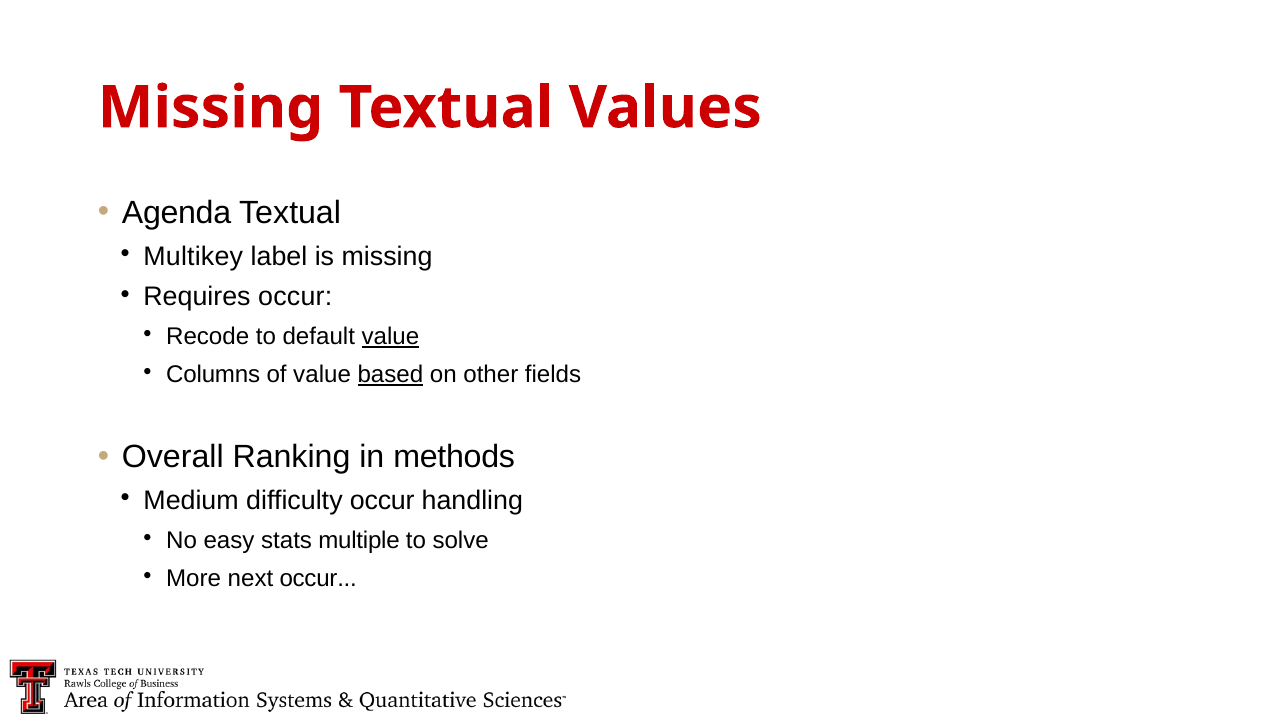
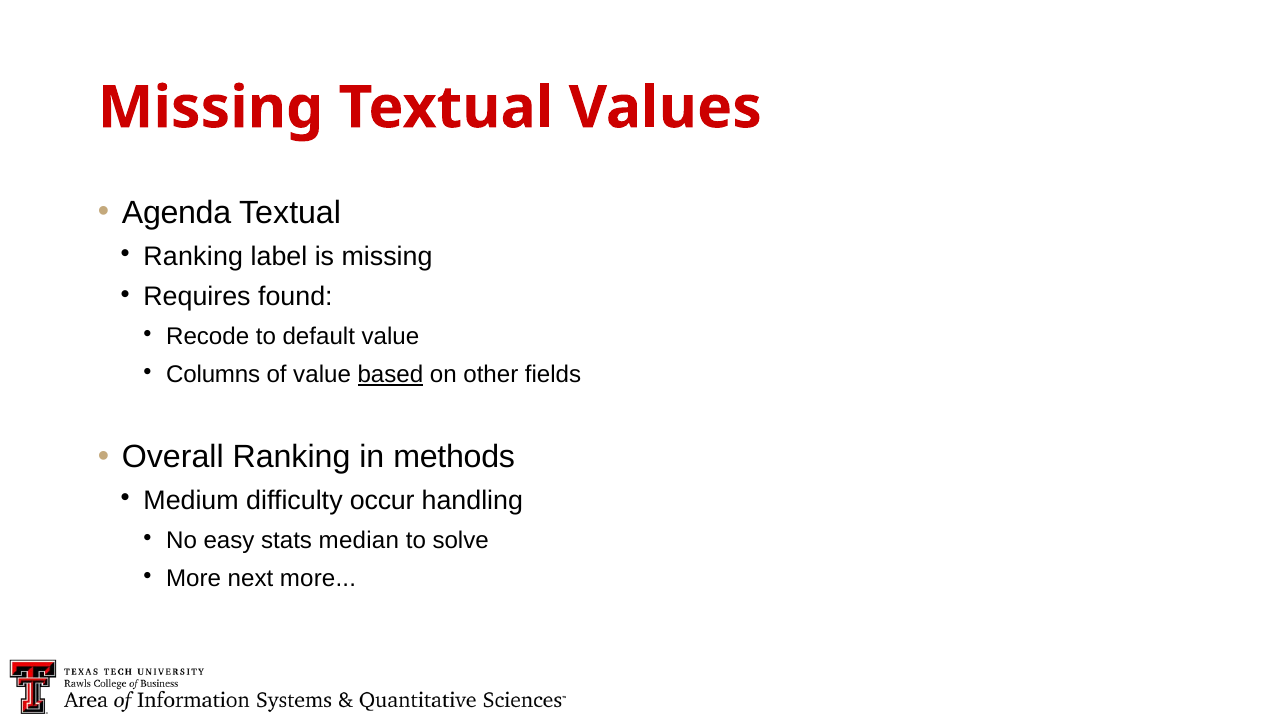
Multikey: Multikey -> Ranking (193, 257)
Requires occur: occur -> found (295, 297)
value underline: present -> none (390, 337)
multiple: multiple -> median (359, 540)
next occur: occur -> more (318, 578)
